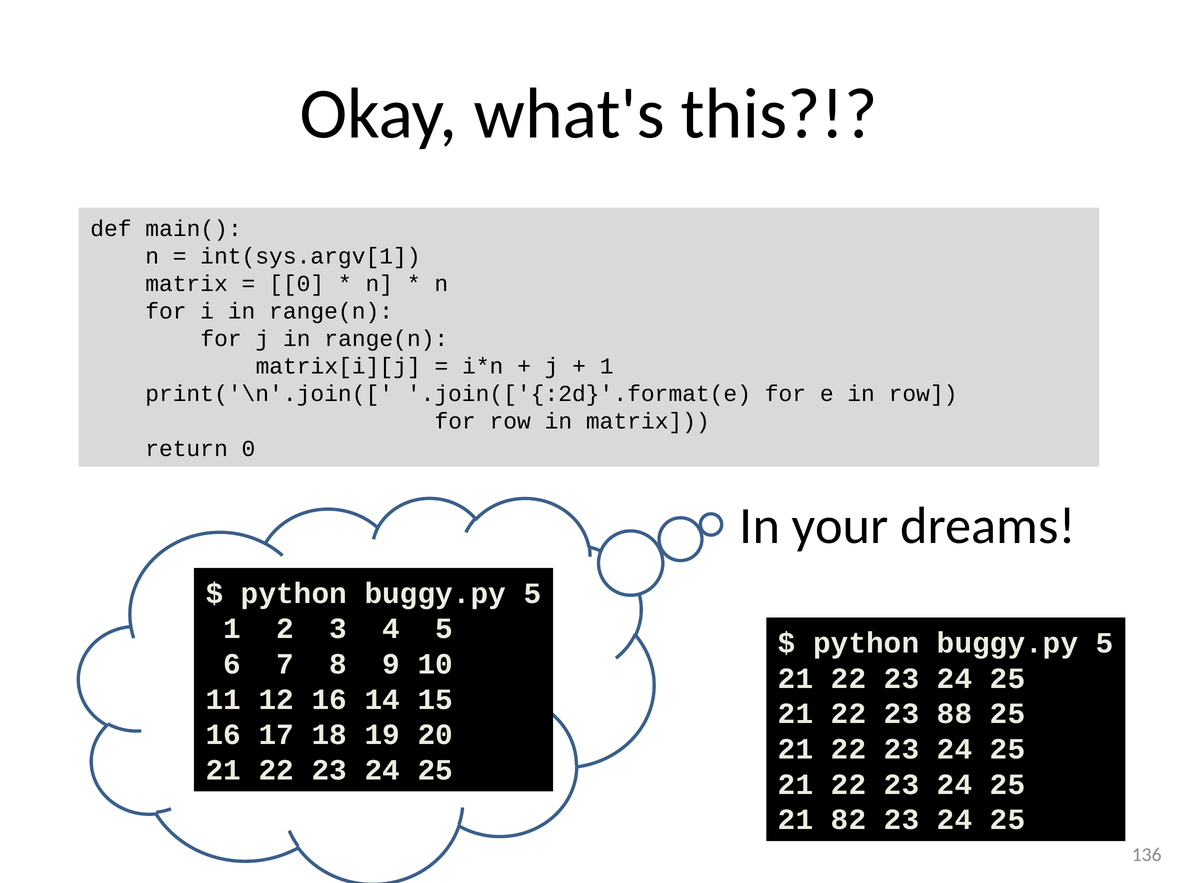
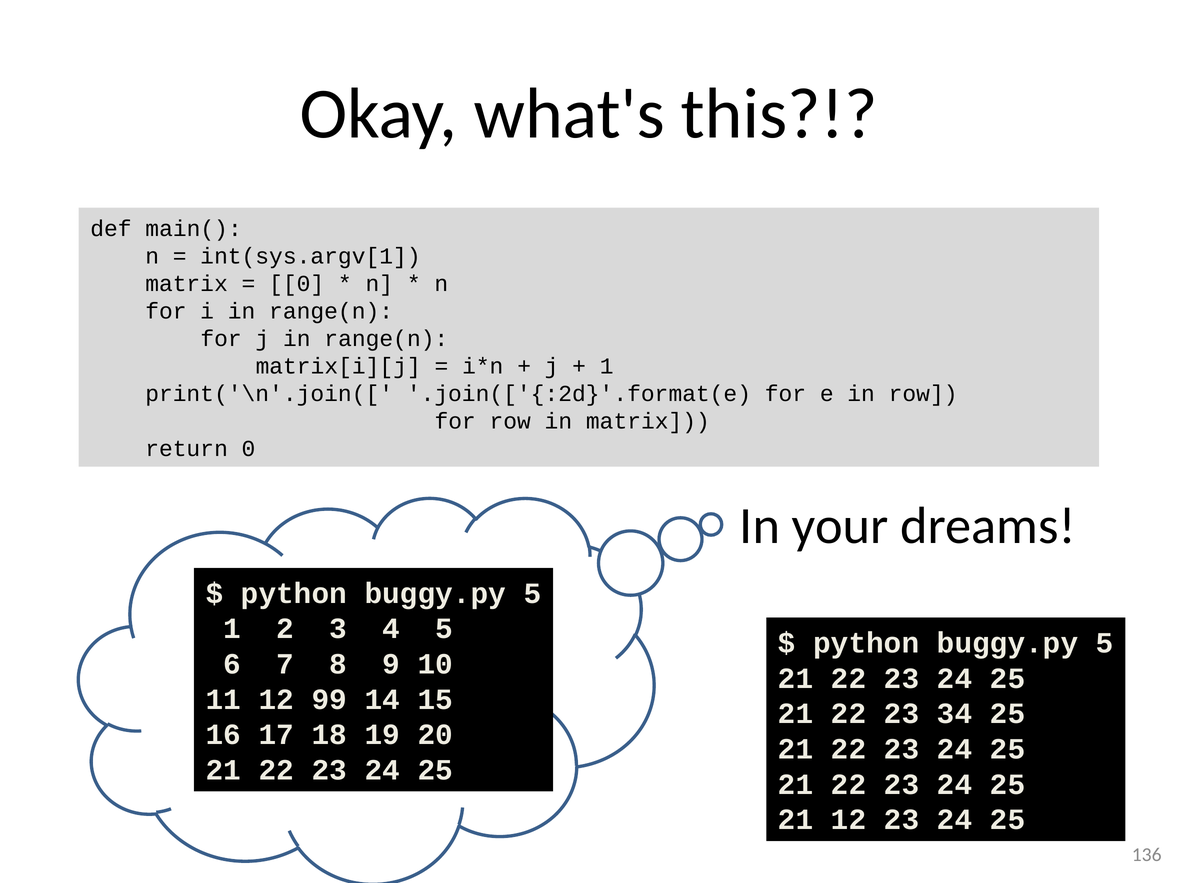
12 16: 16 -> 99 (329, 700)
88: 88 -> 34 (955, 714)
21 82: 82 -> 12 (849, 820)
